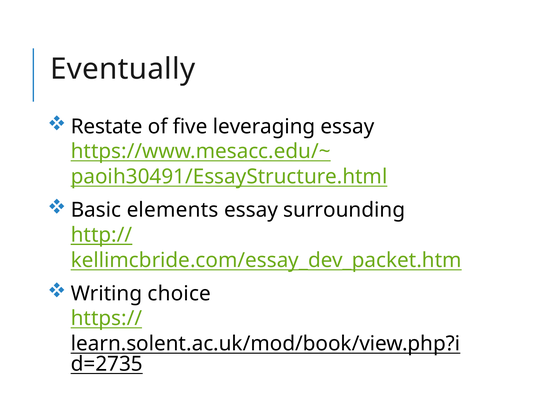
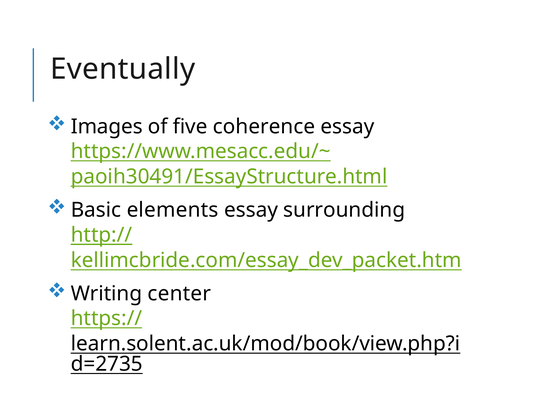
Restate: Restate -> Images (107, 127)
leveraging: leveraging -> coherence (264, 127)
choice: choice -> center (179, 294)
